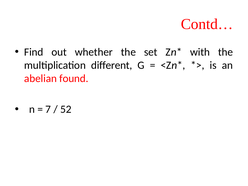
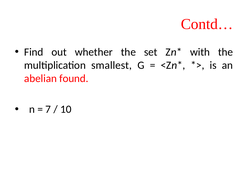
different: different -> smallest (112, 65)
52: 52 -> 10 (66, 109)
